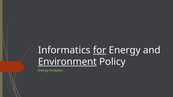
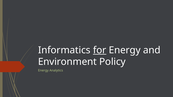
Environment underline: present -> none (67, 62)
